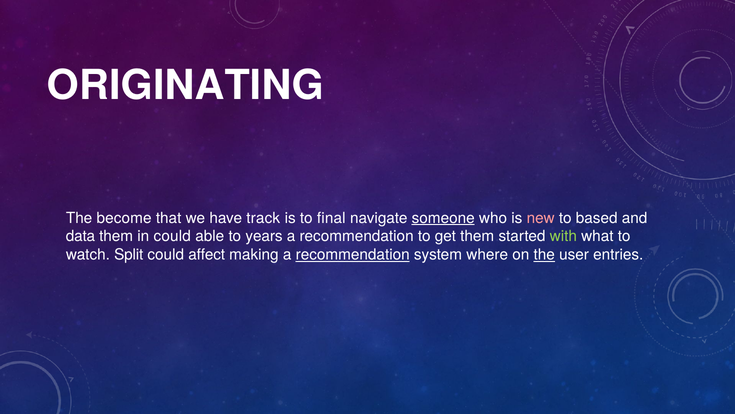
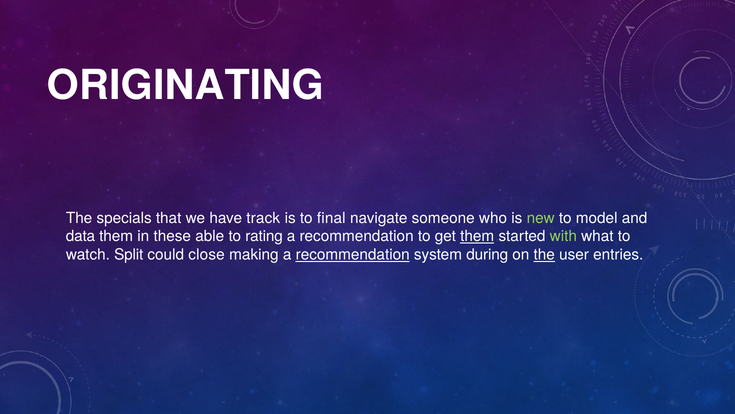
become: become -> specials (124, 218)
someone underline: present -> none (443, 218)
new colour: pink -> light green (541, 218)
based: based -> model (597, 218)
in could: could -> these (172, 236)
years: years -> rating (264, 236)
them underline: none -> present (477, 236)
affect: affect -> close (207, 254)
where: where -> during (487, 254)
